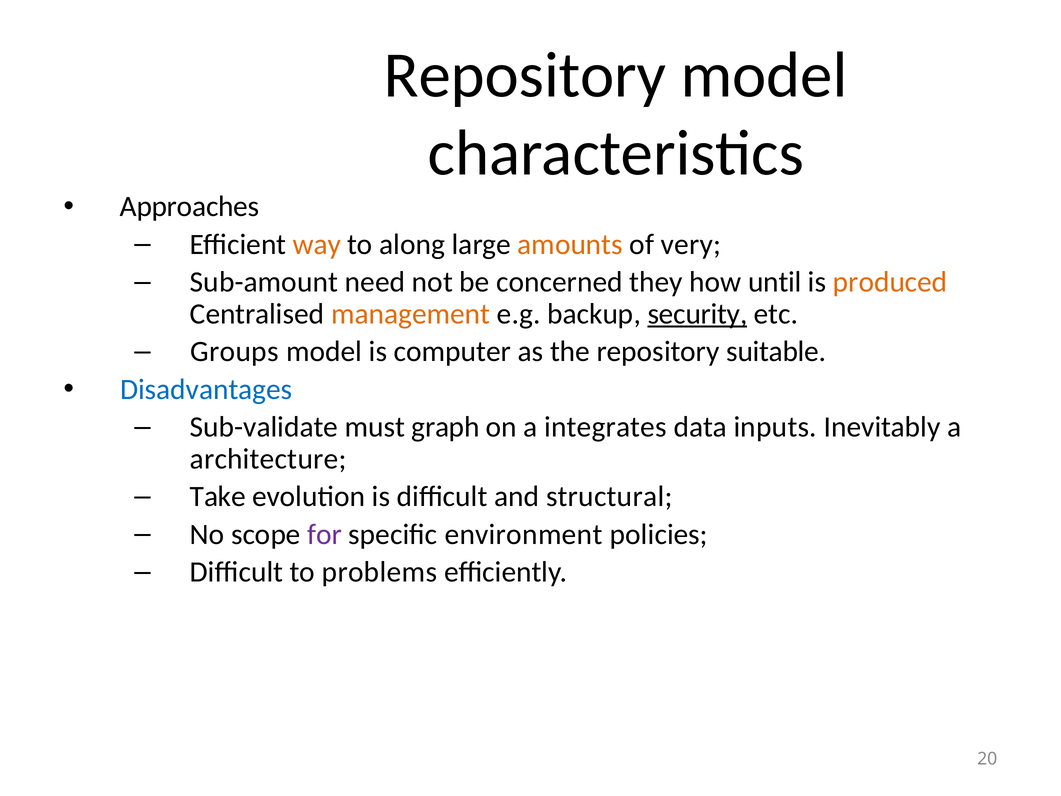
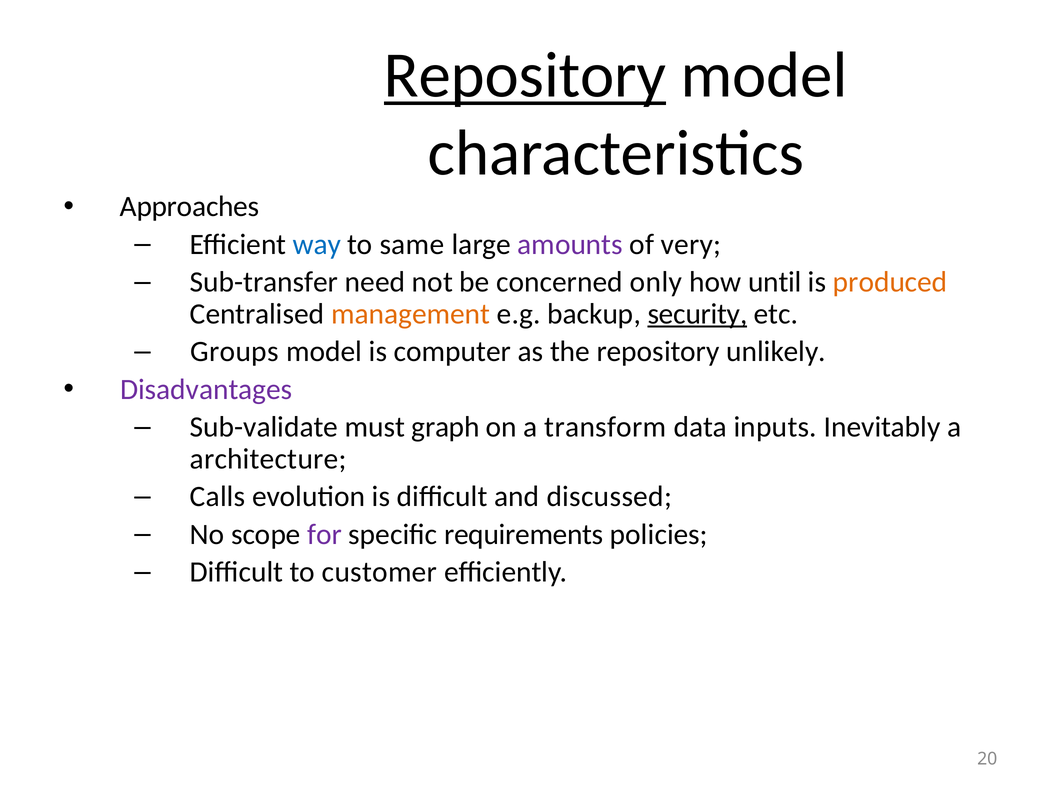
Repository underline: none -> present (525, 75)
way colour: orange -> blue (317, 244)
along: along -> same (412, 244)
amounts colour: orange -> purple (570, 244)
Sub-amount: Sub-amount -> Sub-transfer (264, 282)
they: they -> only (656, 282)
suitable: suitable -> unlikely (776, 352)
Disadvantages colour: blue -> purple (206, 389)
integrates: integrates -> transform (605, 427)
Take: Take -> Calls (218, 497)
structural: structural -> discussed (609, 497)
environment: environment -> requirements (524, 534)
problems: problems -> customer (379, 572)
